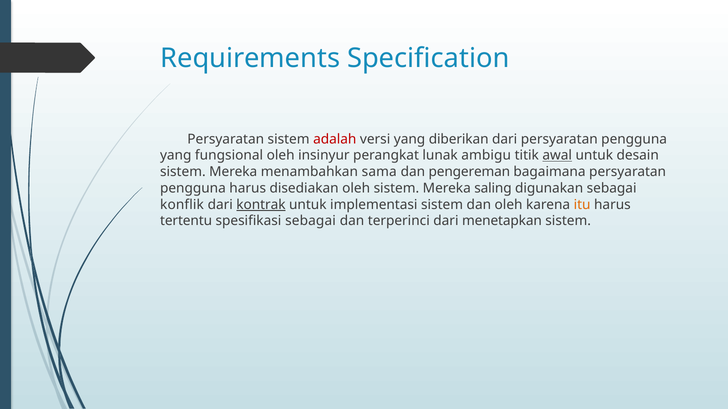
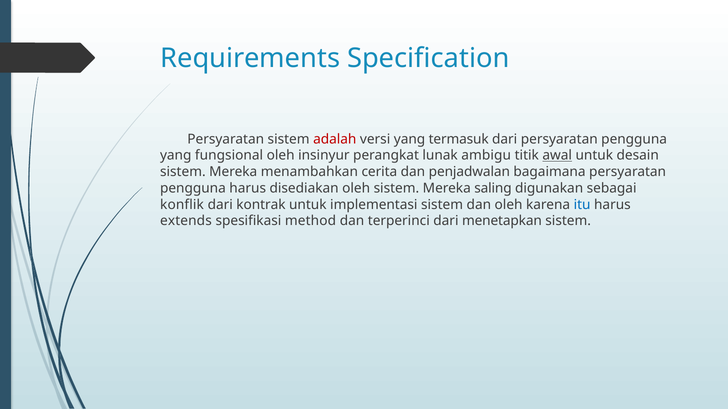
diberikan: diberikan -> termasuk (459, 139)
sama: sama -> cerita (379, 172)
pengereman: pengereman -> penjadwalan (469, 172)
kontrak underline: present -> none (261, 205)
itu colour: orange -> blue (582, 205)
tertentu: tertentu -> extends (186, 221)
spesifikasi sebagai: sebagai -> method (310, 221)
